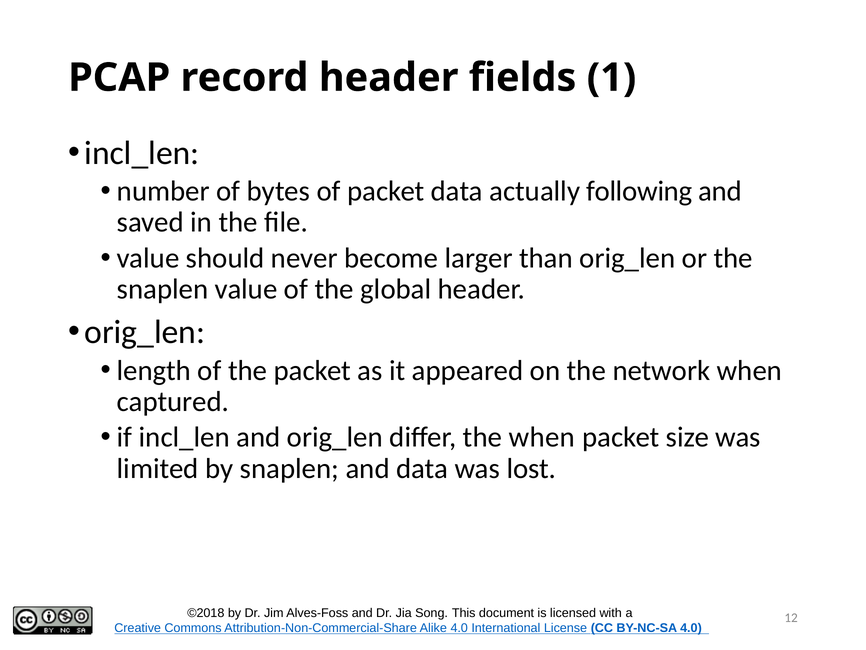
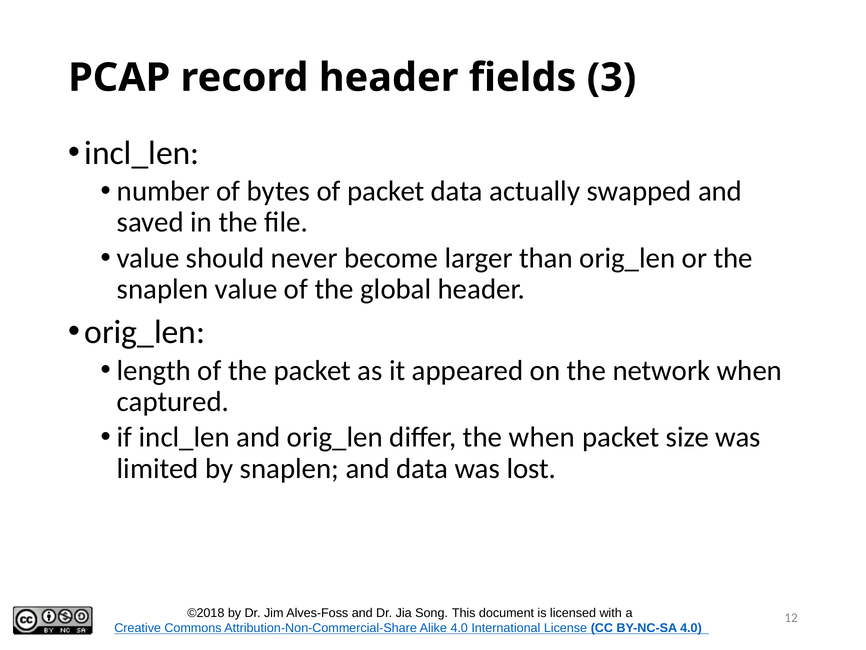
1: 1 -> 3 (612, 78)
following: following -> swapped (639, 191)
